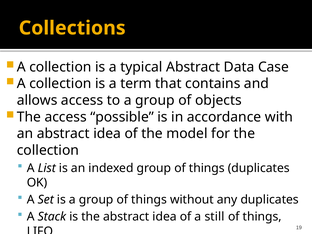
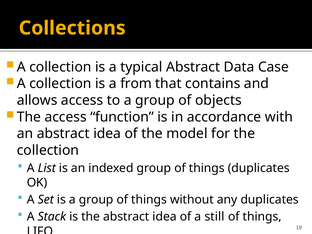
term: term -> from (136, 84)
possible: possible -> function (122, 117)
